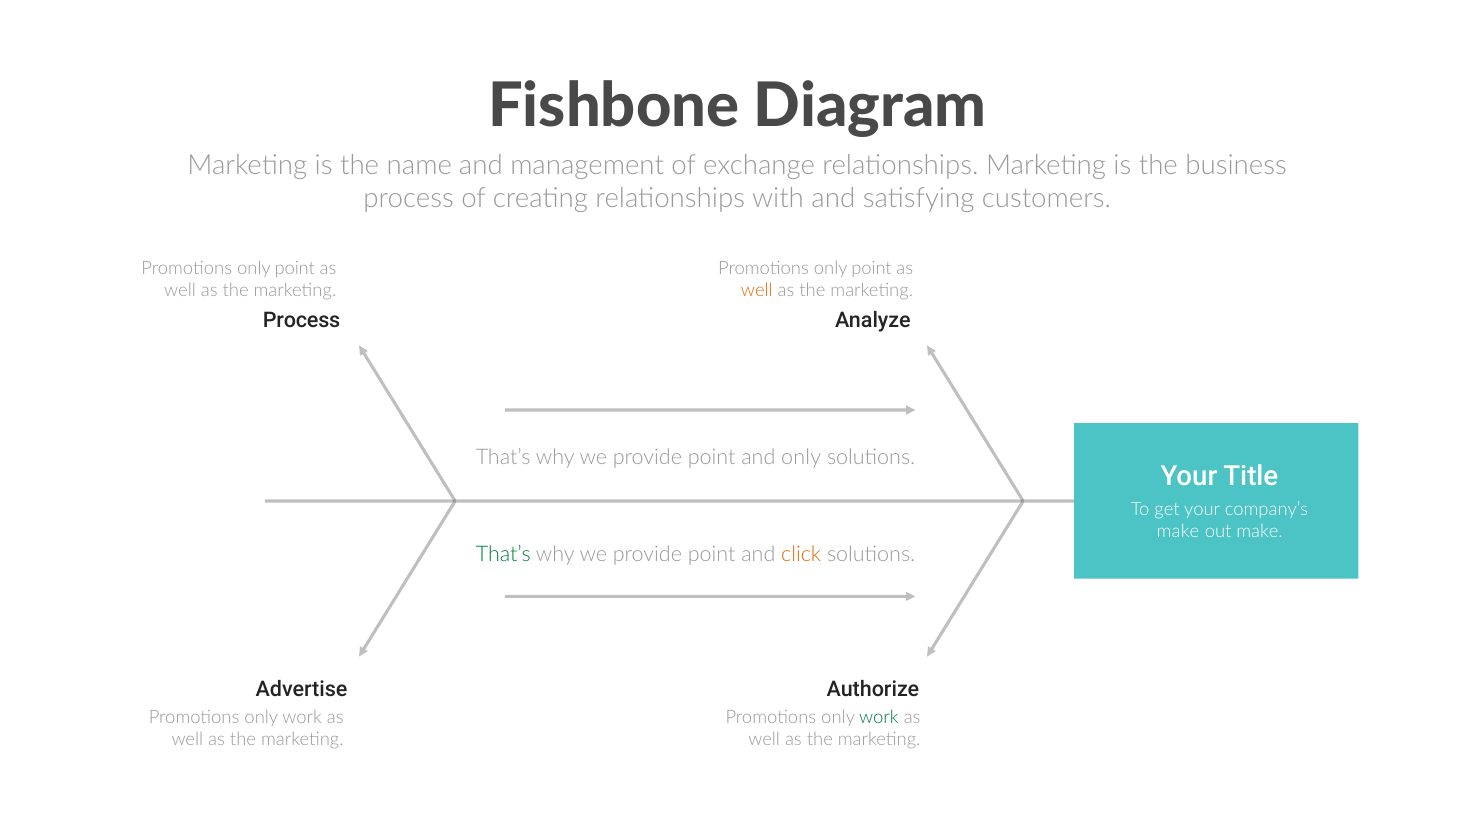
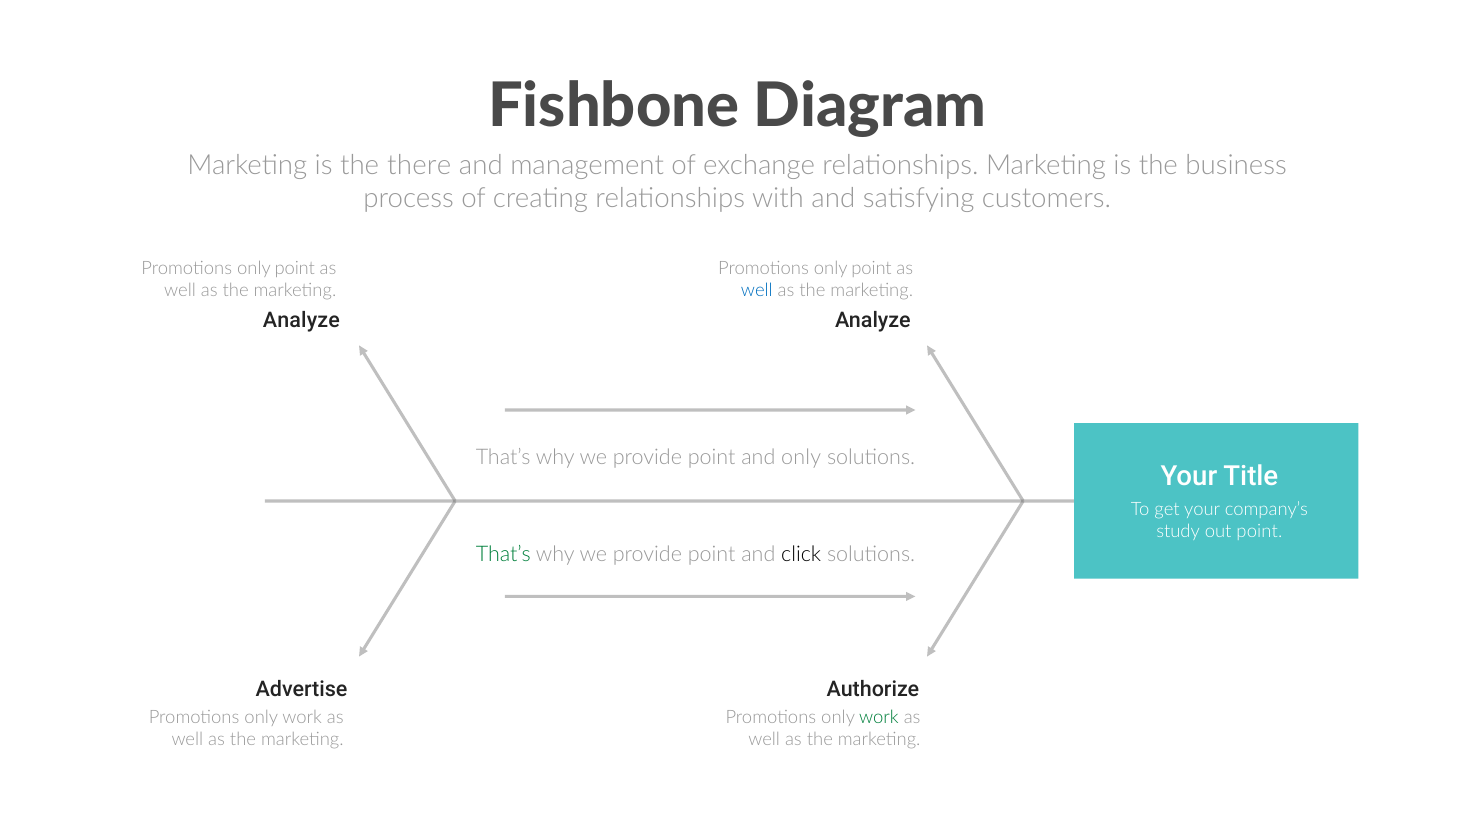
name: name -> there (419, 165)
well colour: orange -> blue (757, 291)
Process: Process -> Analyze (301, 321)
make: make -> study (1178, 531)
out make: make -> point (1259, 531)
click colour: orange -> black (801, 554)
